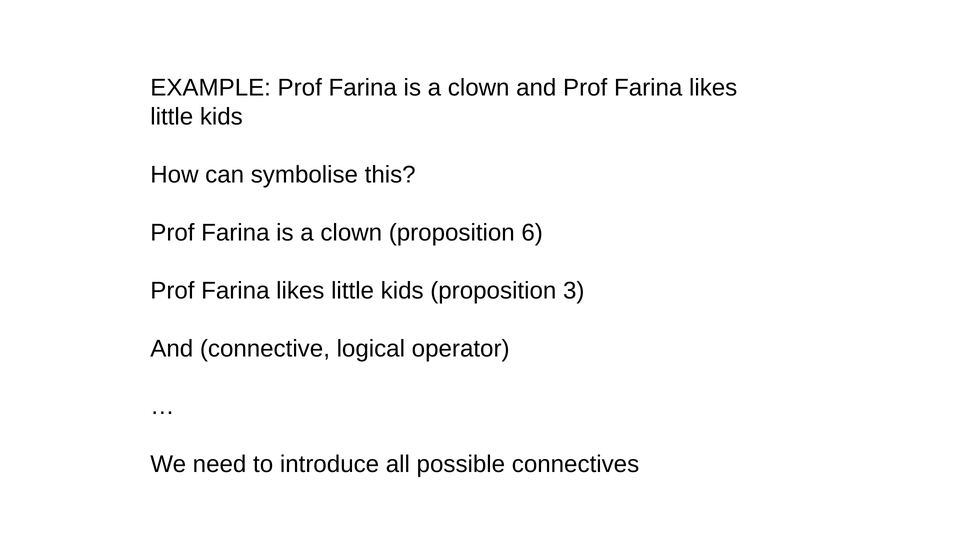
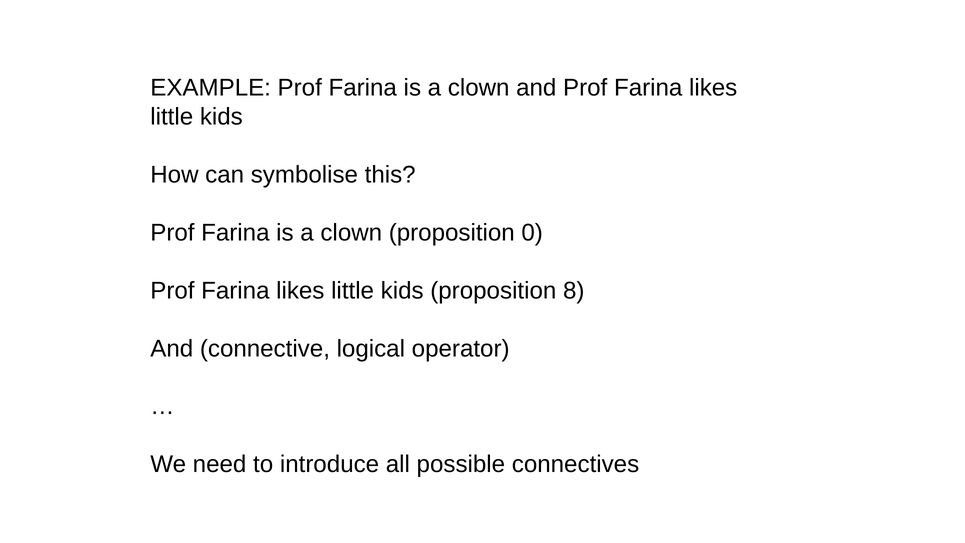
6: 6 -> 0 (532, 233)
3: 3 -> 8 (574, 291)
